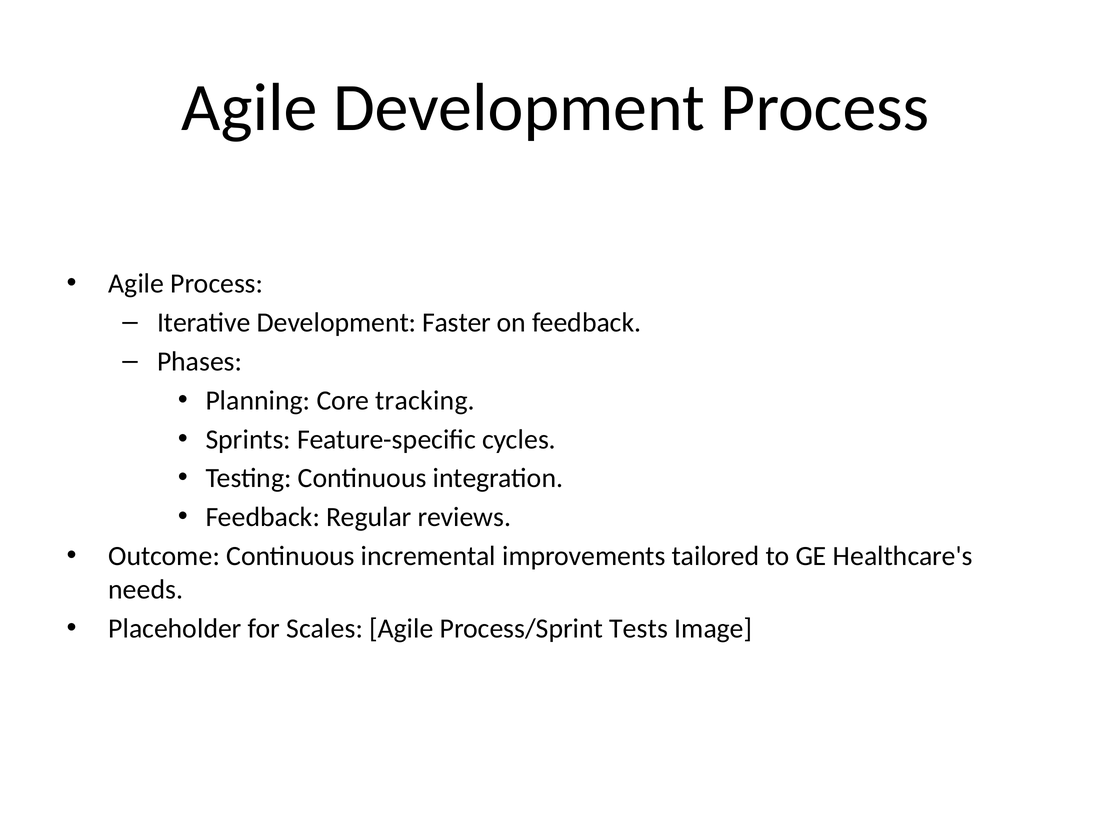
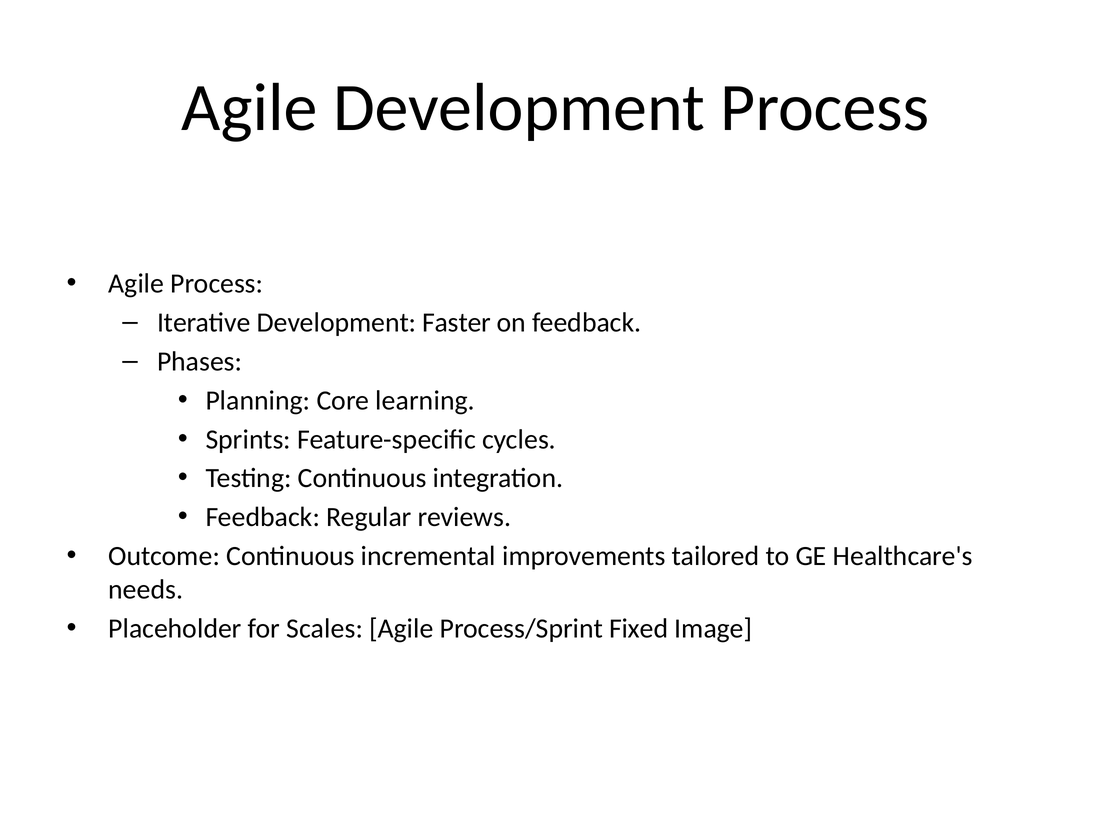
tracking: tracking -> learning (425, 400)
Tests: Tests -> Fixed (639, 628)
